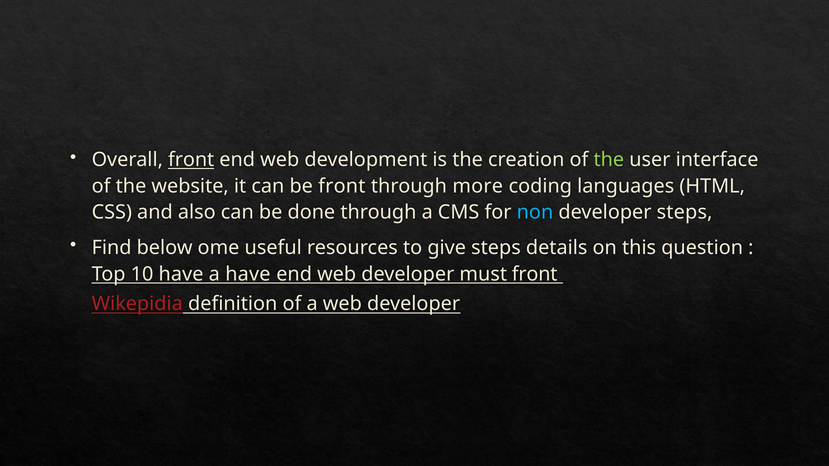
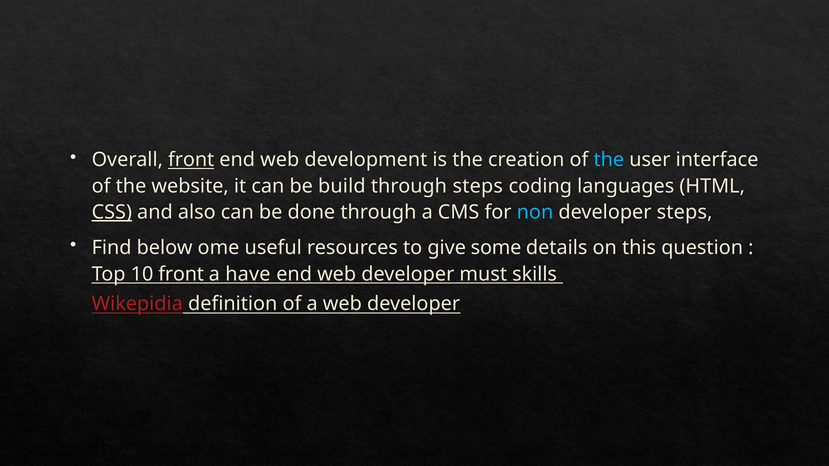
the colour: light green -> light blue (609, 160)
be front: front -> build (342, 186)
through more: more -> steps (478, 186)
CSS underline: none -> present (112, 212)
give steps: steps -> some (496, 248)
10 have: have -> front (181, 274)
must front: front -> skills (535, 274)
